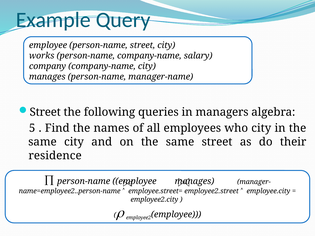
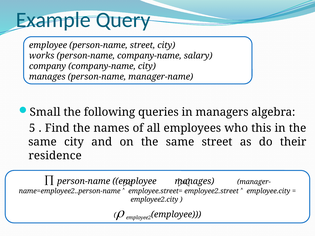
Street: Street -> Small (45, 112)
who city: city -> this (261, 128)
